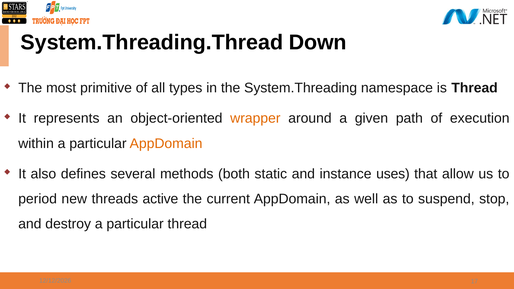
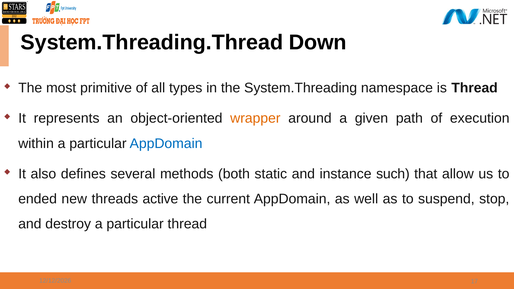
AppDomain colour: orange -> blue (166, 143)
uses: uses -> such (393, 174)
period: period -> ended (38, 199)
